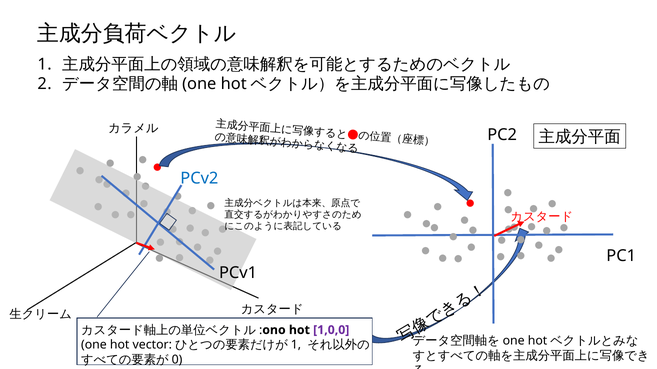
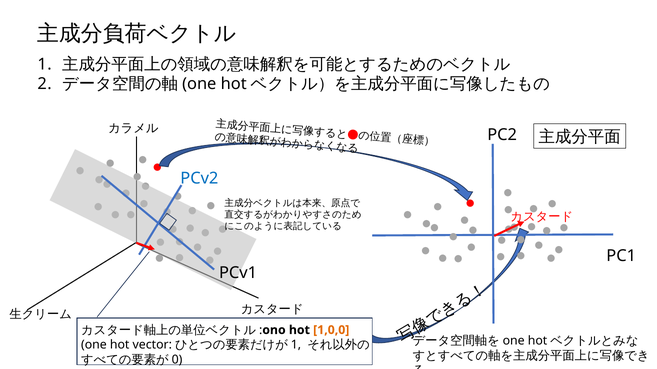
1,0,0 colour: purple -> orange (331, 330)
